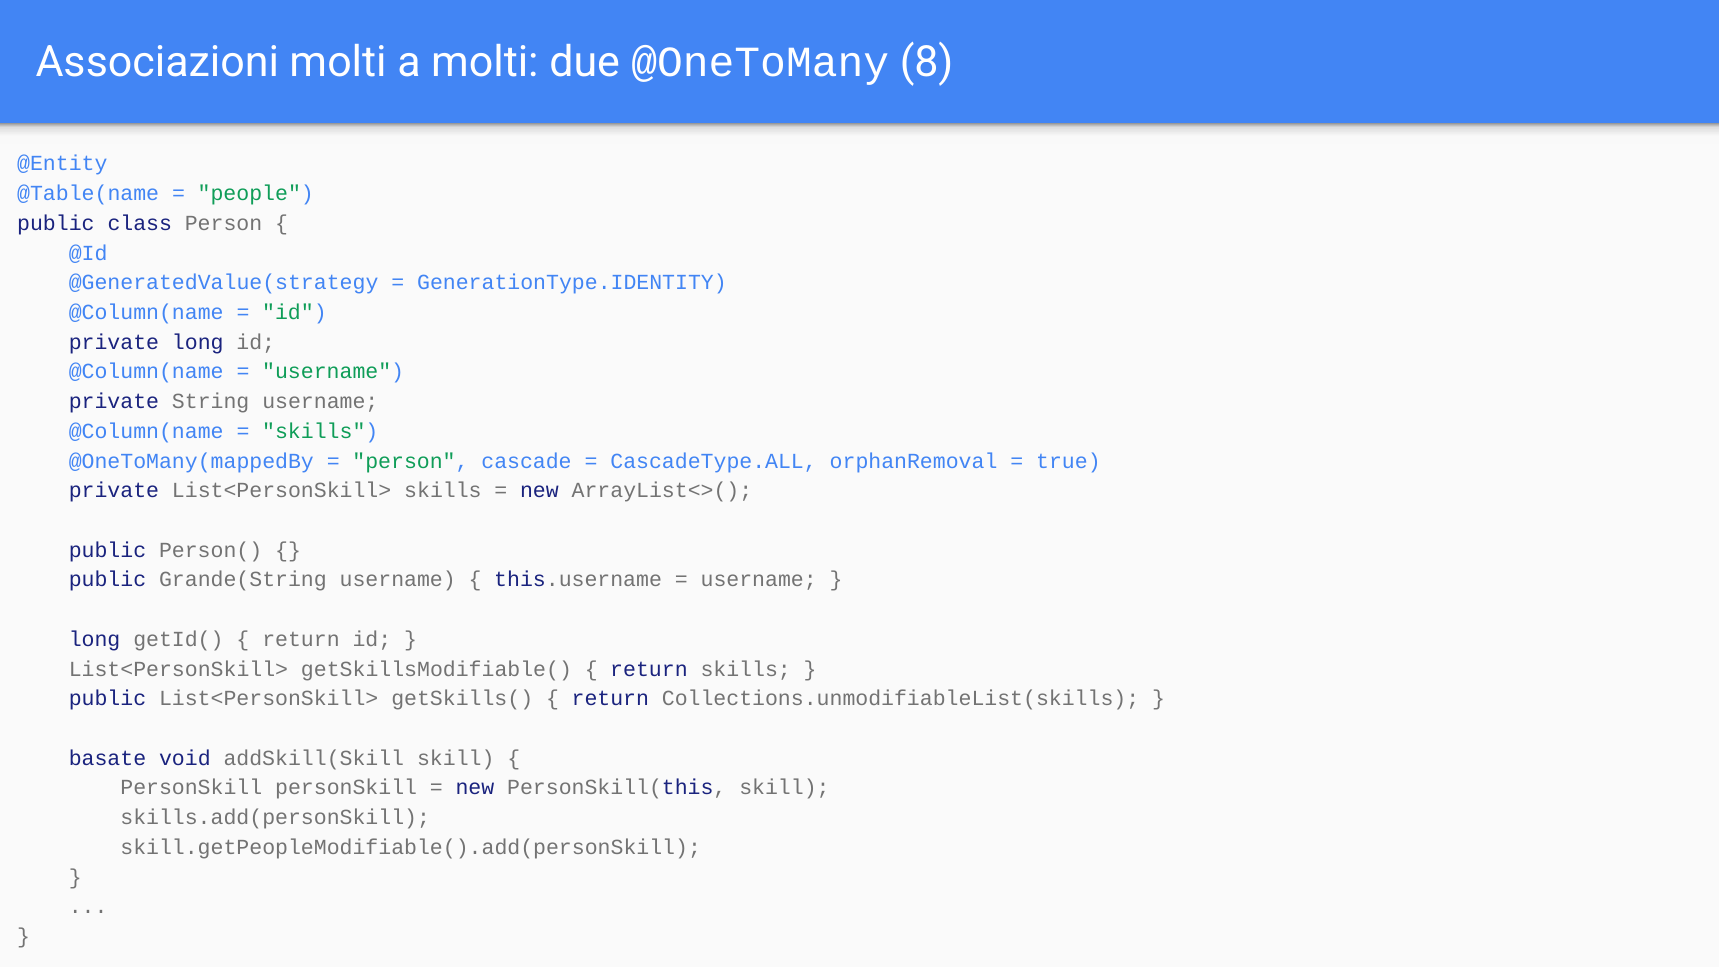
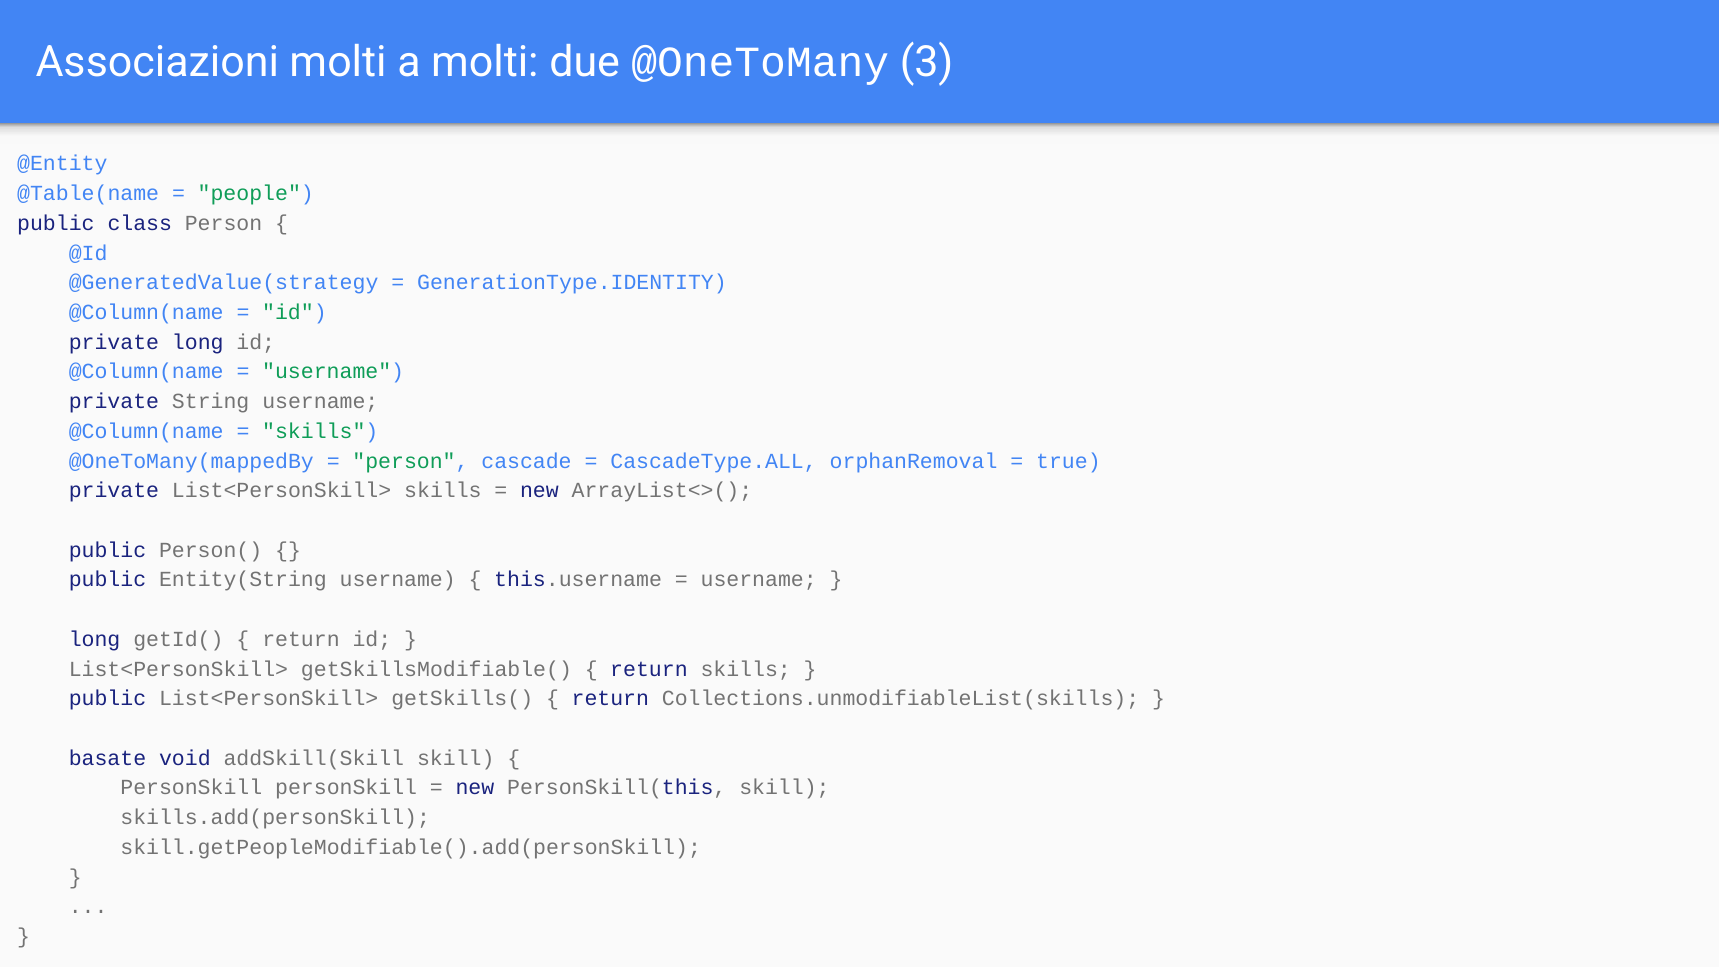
8: 8 -> 3 (927, 63)
Grande(String: Grande(String -> Entity(String (243, 580)
